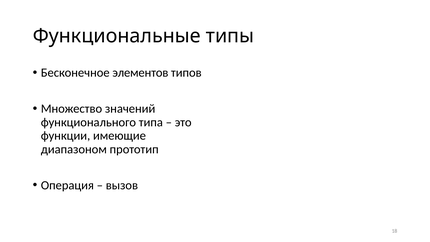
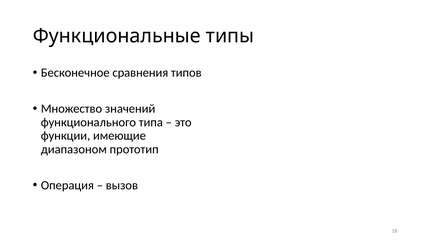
элементов: элементов -> сравнения (140, 73)
